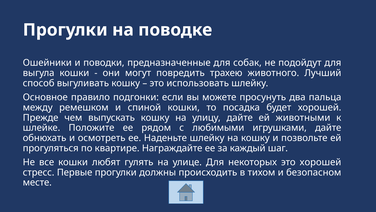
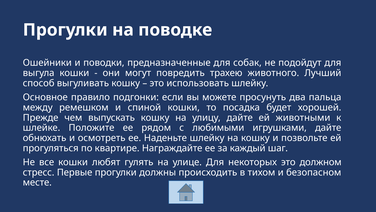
это хорошей: хорошей -> должном (321, 162)
